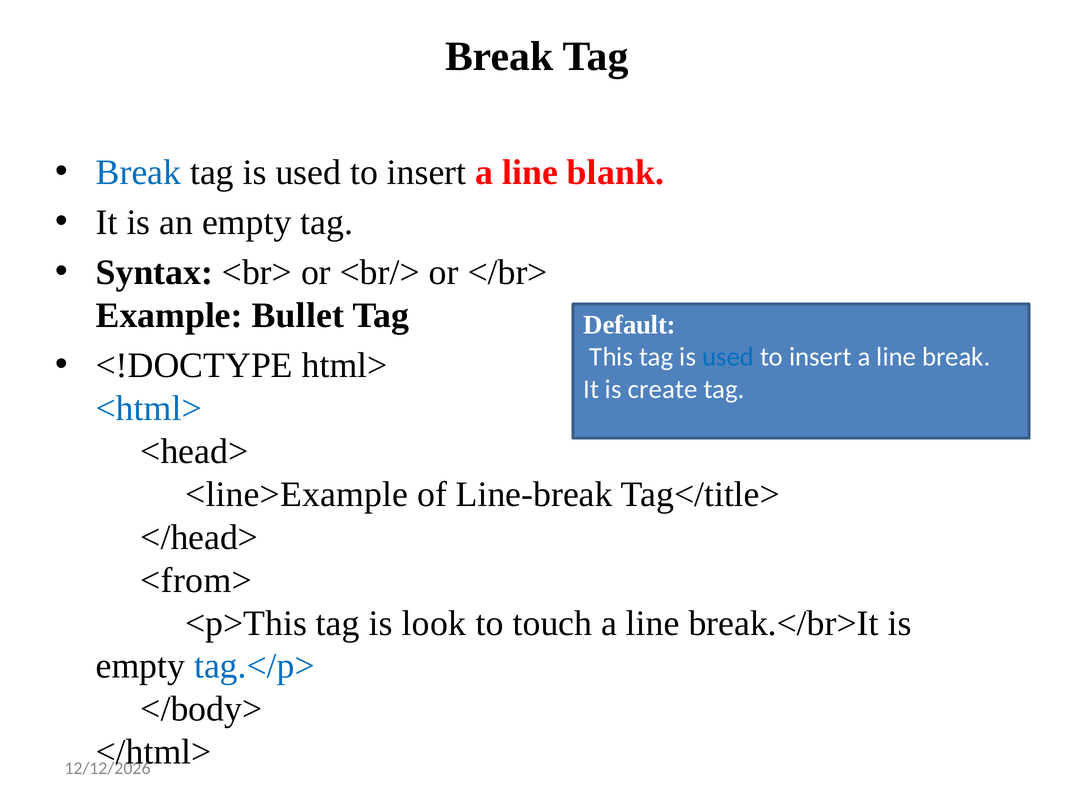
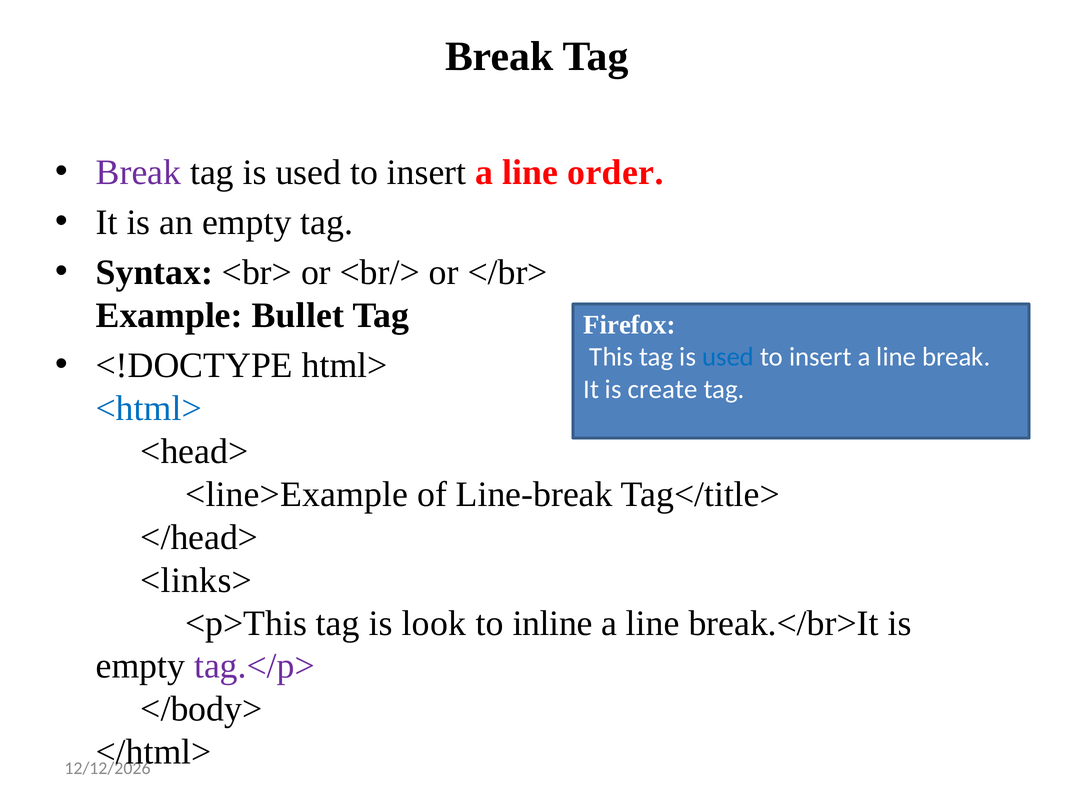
Break colour: blue -> purple (138, 173)
blank: blank -> order (616, 173)
Default: Default -> Firefox (630, 325)
<from>: <from> -> <links> (196, 581)
touch: touch -> inline (553, 624)
tag.</p> colour: blue -> purple (255, 667)
